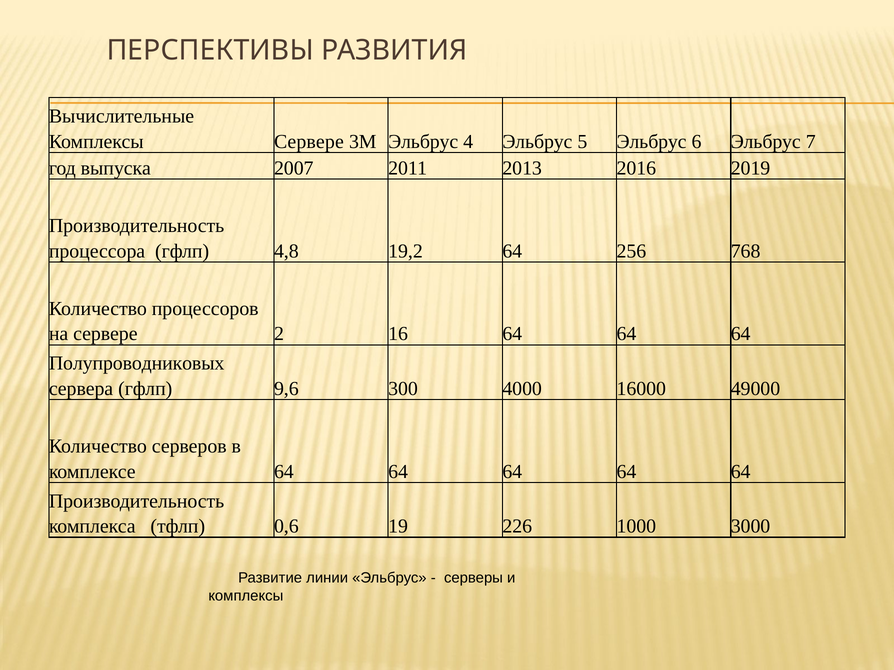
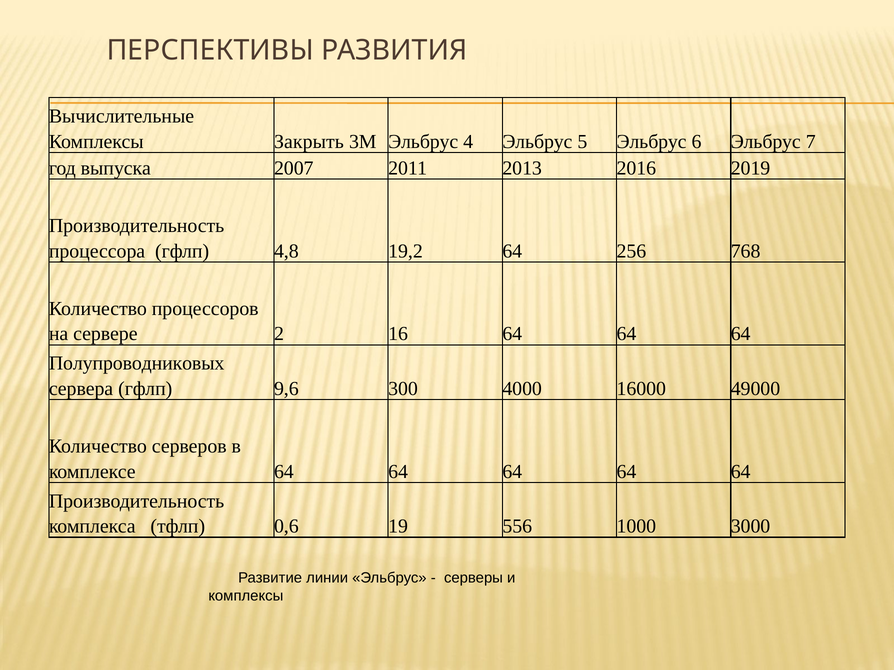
Комплексы Сервере: Сервере -> Закрыть (309, 142)
226: 226 -> 556 (517, 527)
